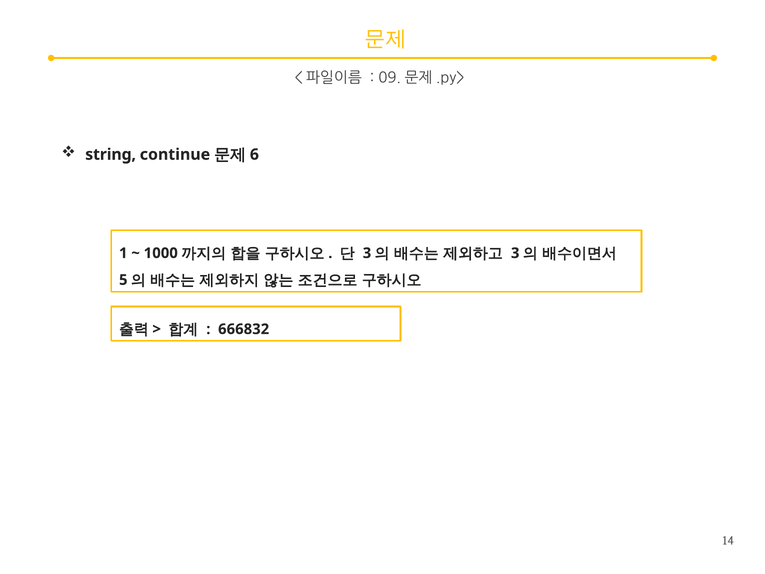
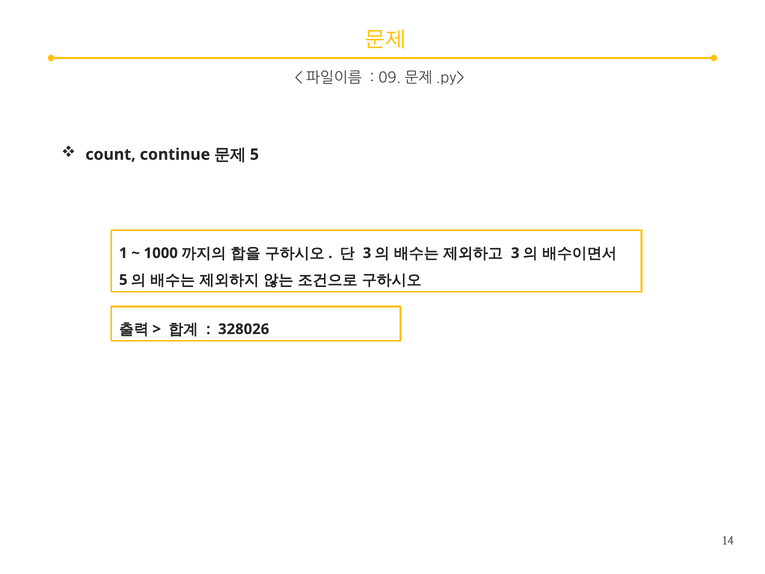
string: string -> count (111, 154)
6: 6 -> 5 (254, 154)
666832: 666832 -> 328026 (244, 329)
